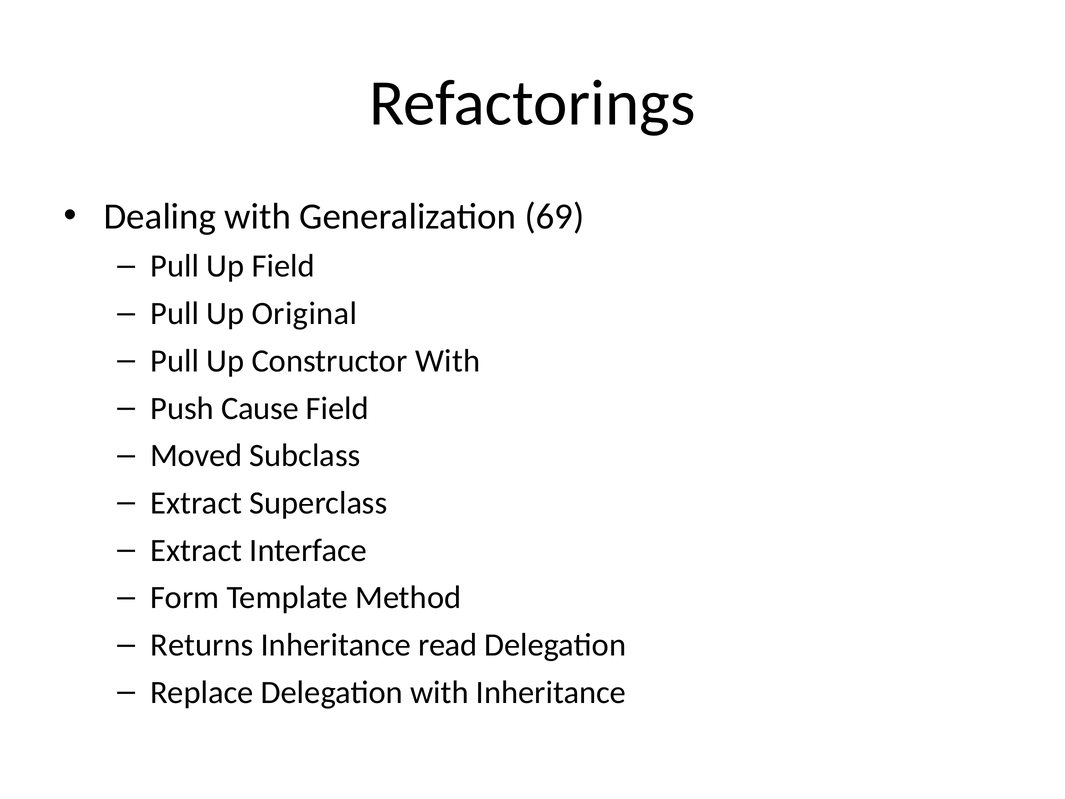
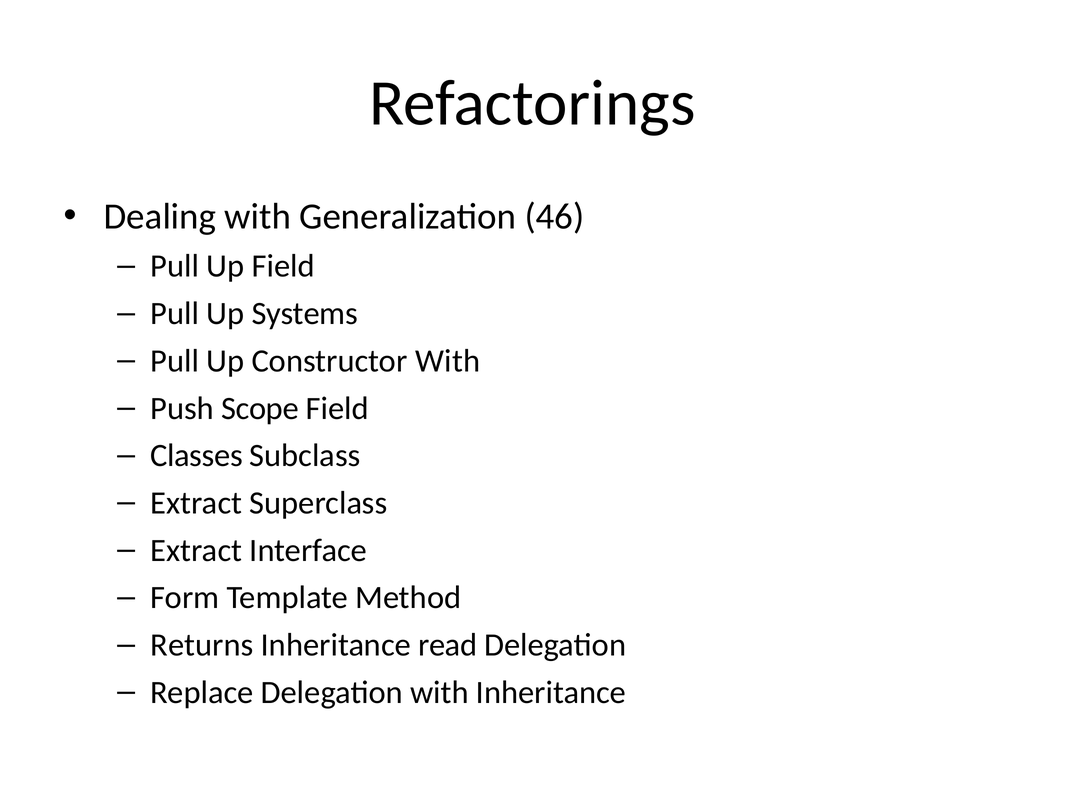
69: 69 -> 46 (554, 216)
Original: Original -> Systems (305, 314)
Cause: Cause -> Scope (260, 408)
Moved: Moved -> Classes (196, 456)
